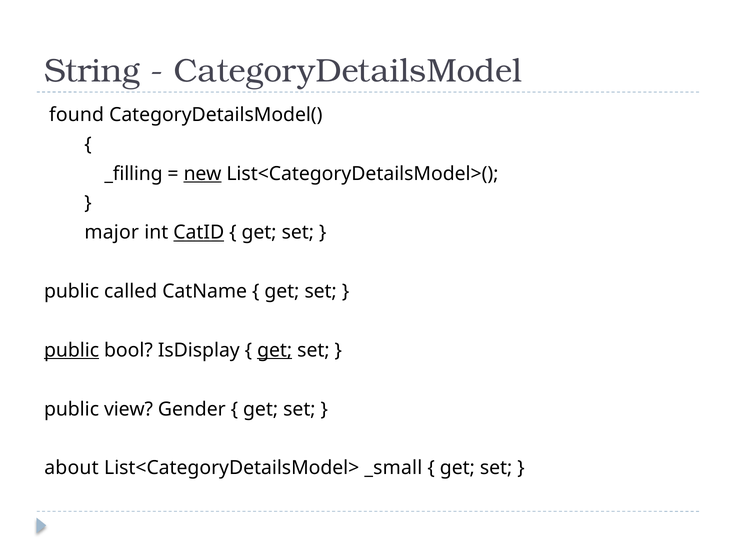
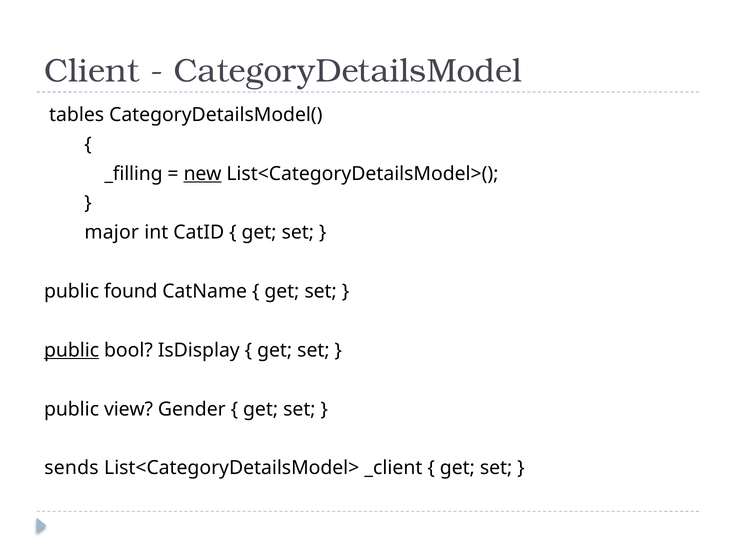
String: String -> Client (92, 71)
found: found -> tables (77, 115)
CatID underline: present -> none (199, 233)
called: called -> found (131, 291)
get underline: present -> none (275, 350)
about: about -> sends (71, 468)
_small: _small -> _client (393, 468)
